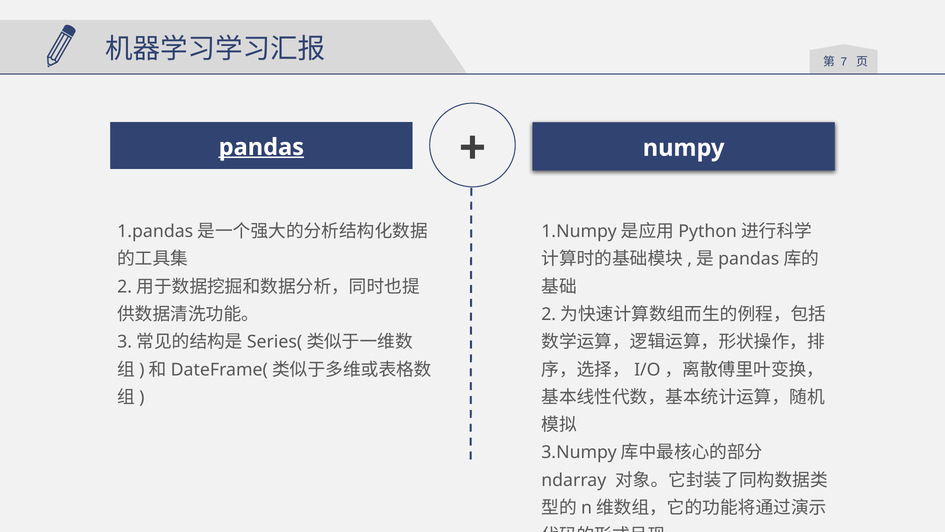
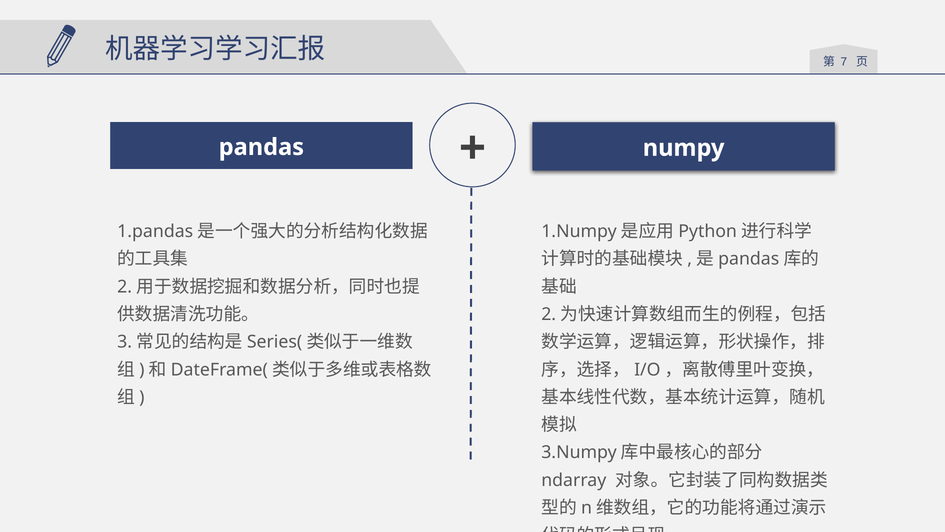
pandas underline: present -> none (261, 147)
